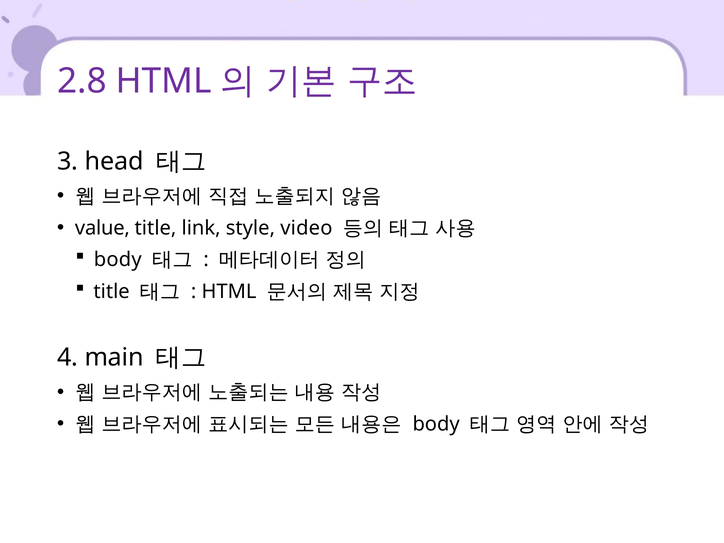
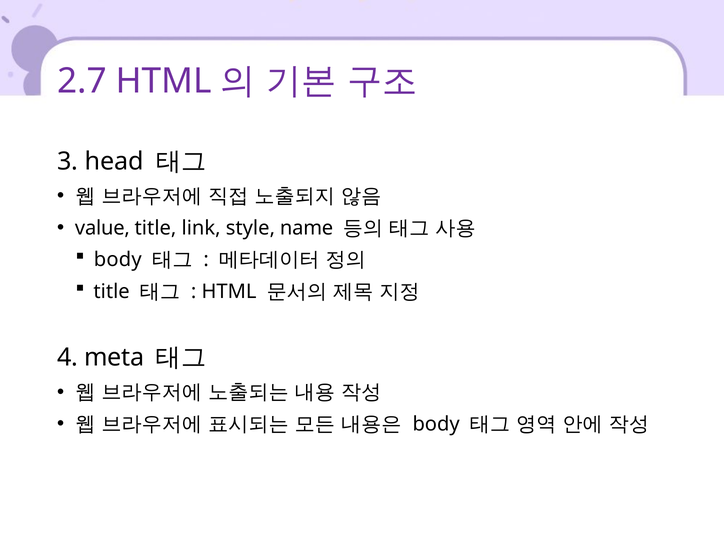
2.8: 2.8 -> 2.7 (82, 81)
video: video -> name (307, 228)
main: main -> meta (114, 358)
